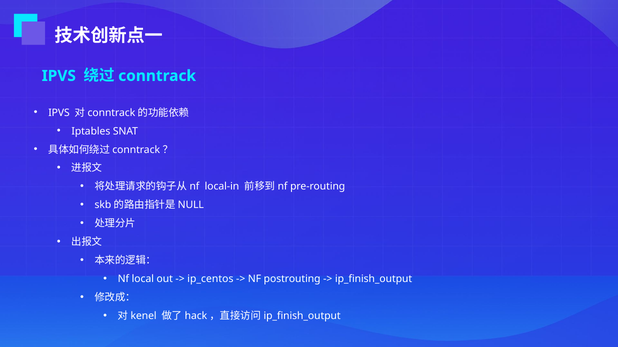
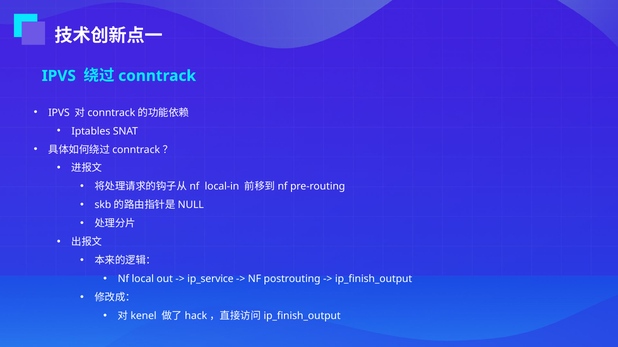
ip_centos: ip_centos -> ip_service (210, 280)
